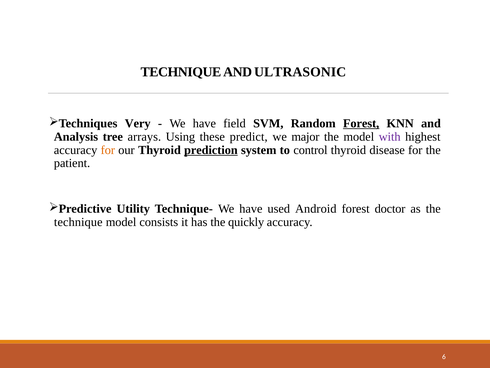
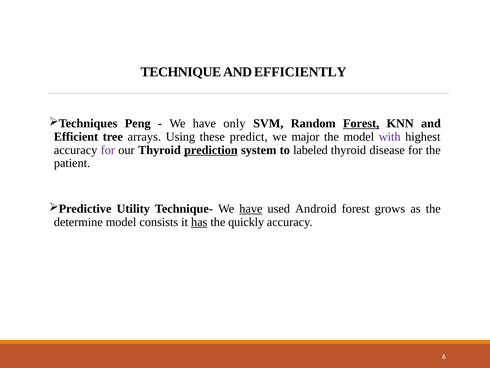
ULTRASONIC: ULTRASONIC -> EFFICIENTLY (300, 72)
Very: Very -> Peng (138, 123)
field: field -> only (234, 123)
Analysis: Analysis -> Efficient (76, 137)
for colour: orange -> purple (108, 150)
control: control -> labeled (310, 150)
have underline: none -> present (251, 209)
doctor: doctor -> grows (390, 209)
technique: technique -> determine (78, 222)
has underline: none -> present (199, 222)
